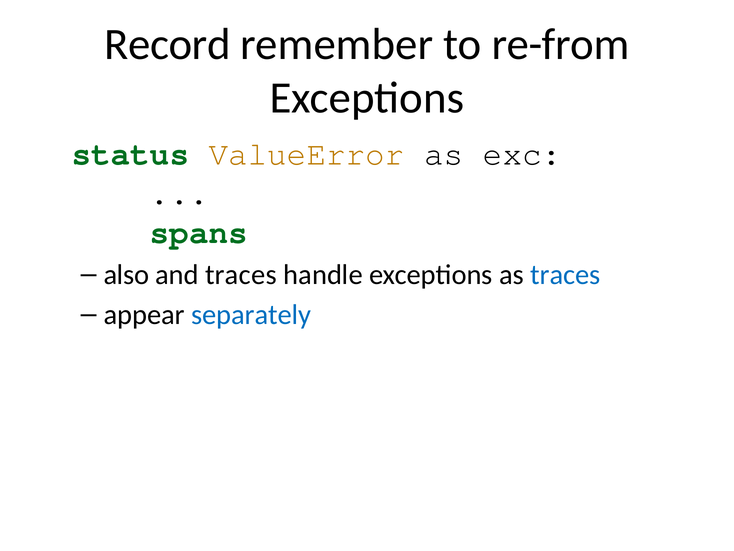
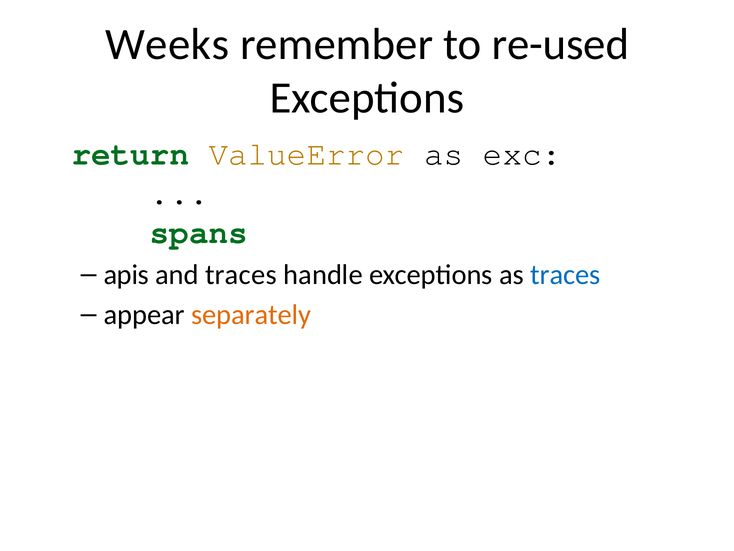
Record: Record -> Weeks (167, 44)
re-from: re-from -> re-used (560, 44)
status: status -> return (130, 154)
also: also -> apis (126, 274)
separately colour: blue -> orange (251, 314)
